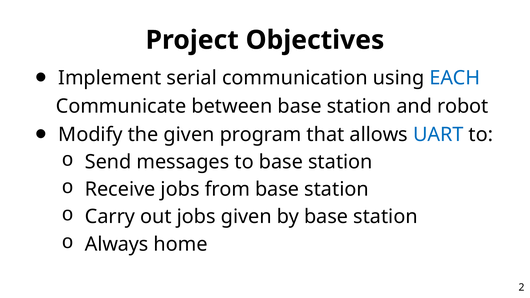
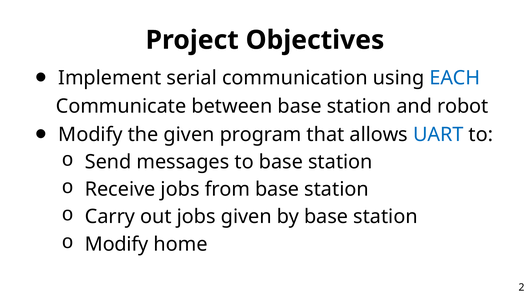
Always: Always -> Modify (117, 244)
